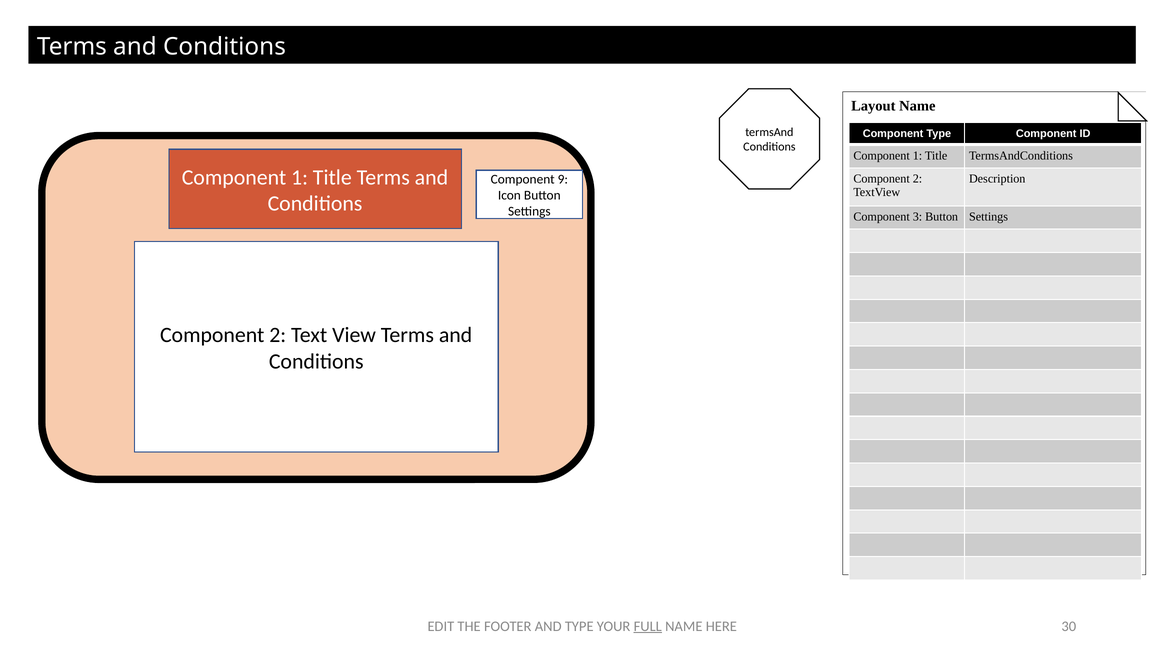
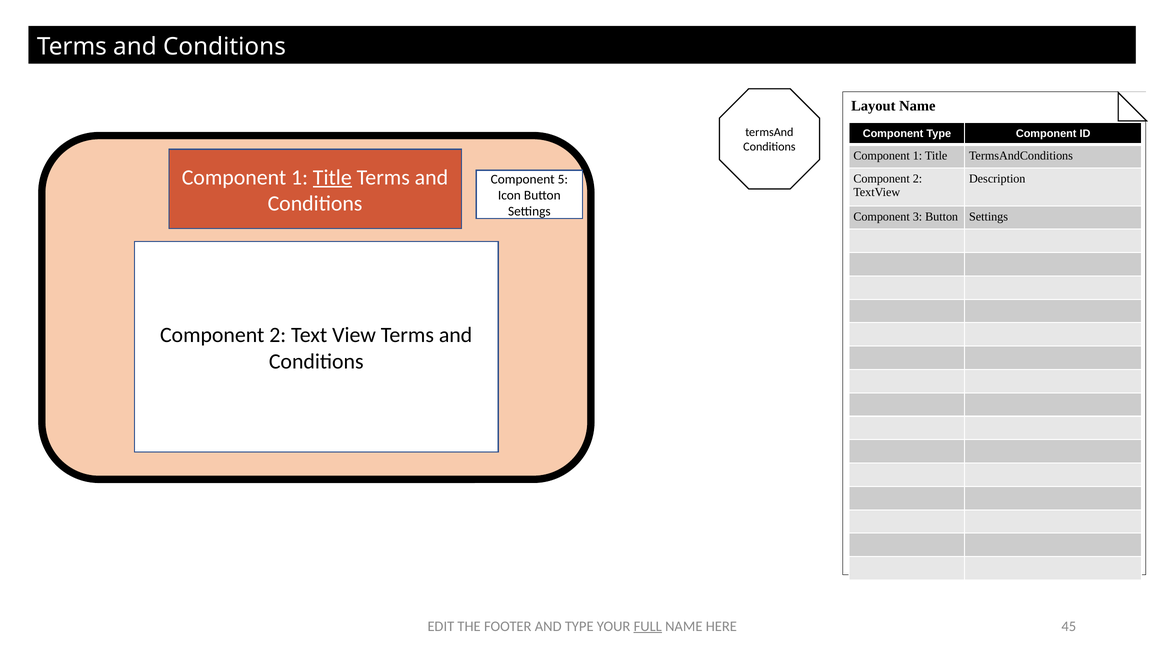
Title underline: none -> present (332, 177)
9: 9 -> 5 (563, 179)
30: 30 -> 45 (1069, 626)
